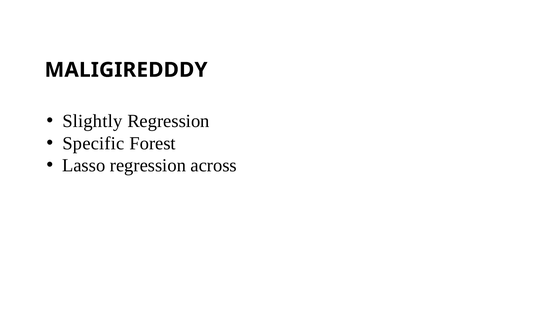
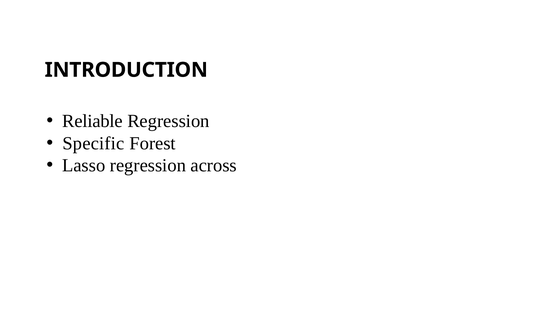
MALIGIREDDDY: MALIGIREDDDY -> INTRODUCTION (126, 70)
Slightly: Slightly -> Reliable (92, 121)
